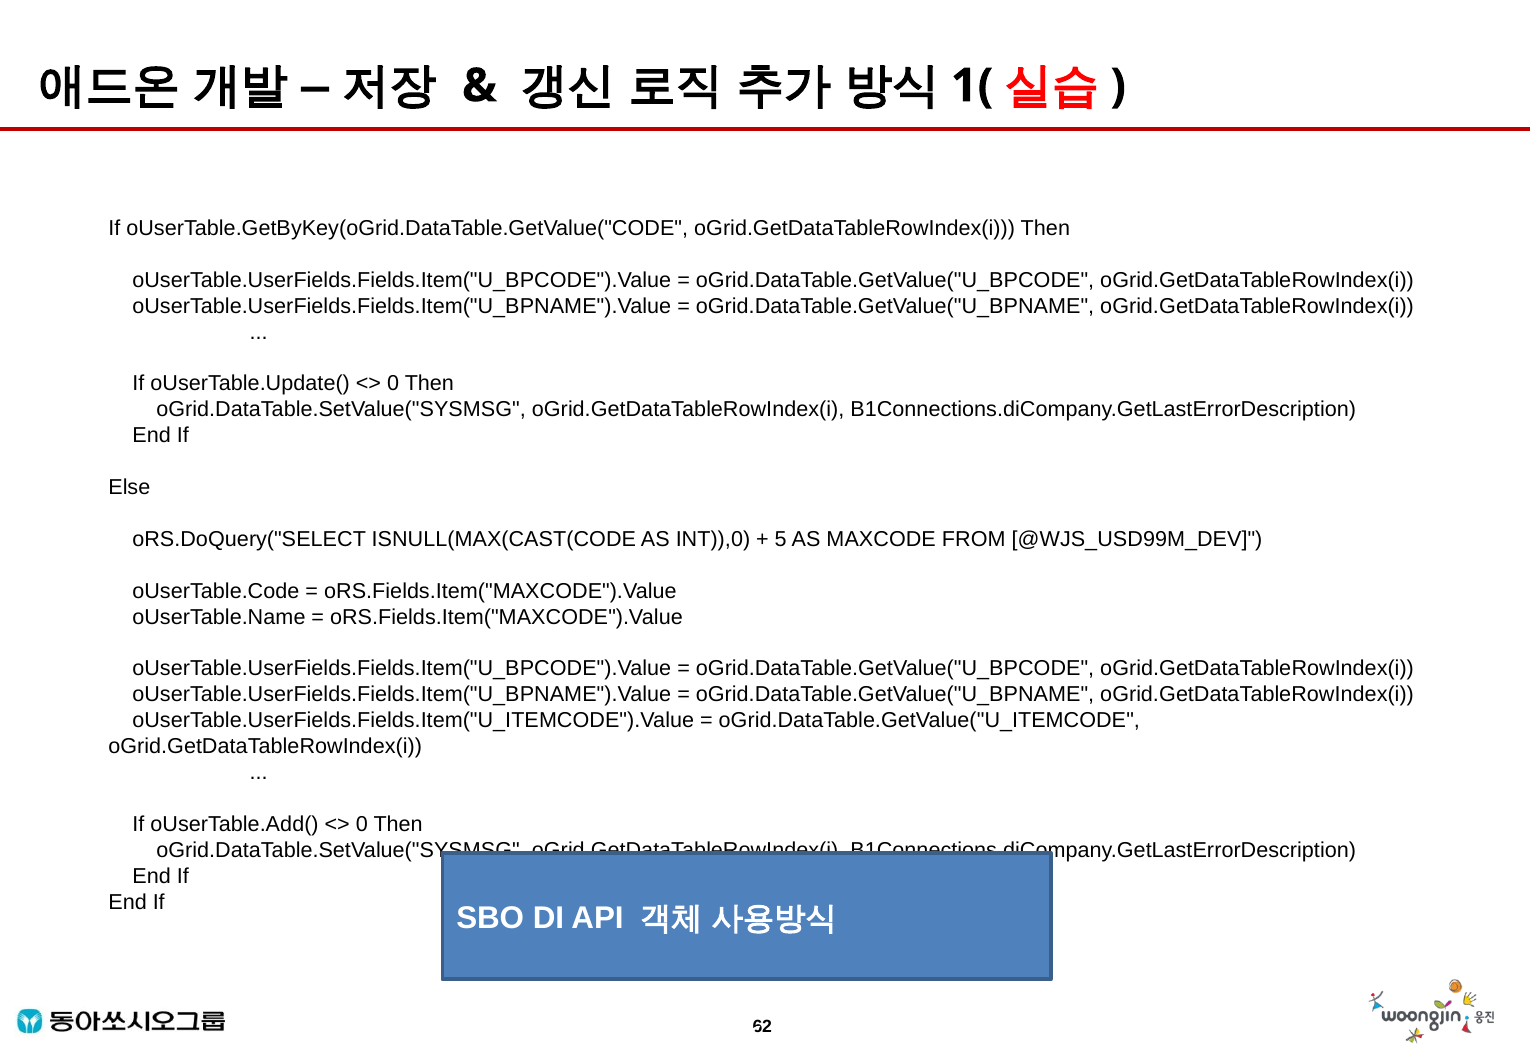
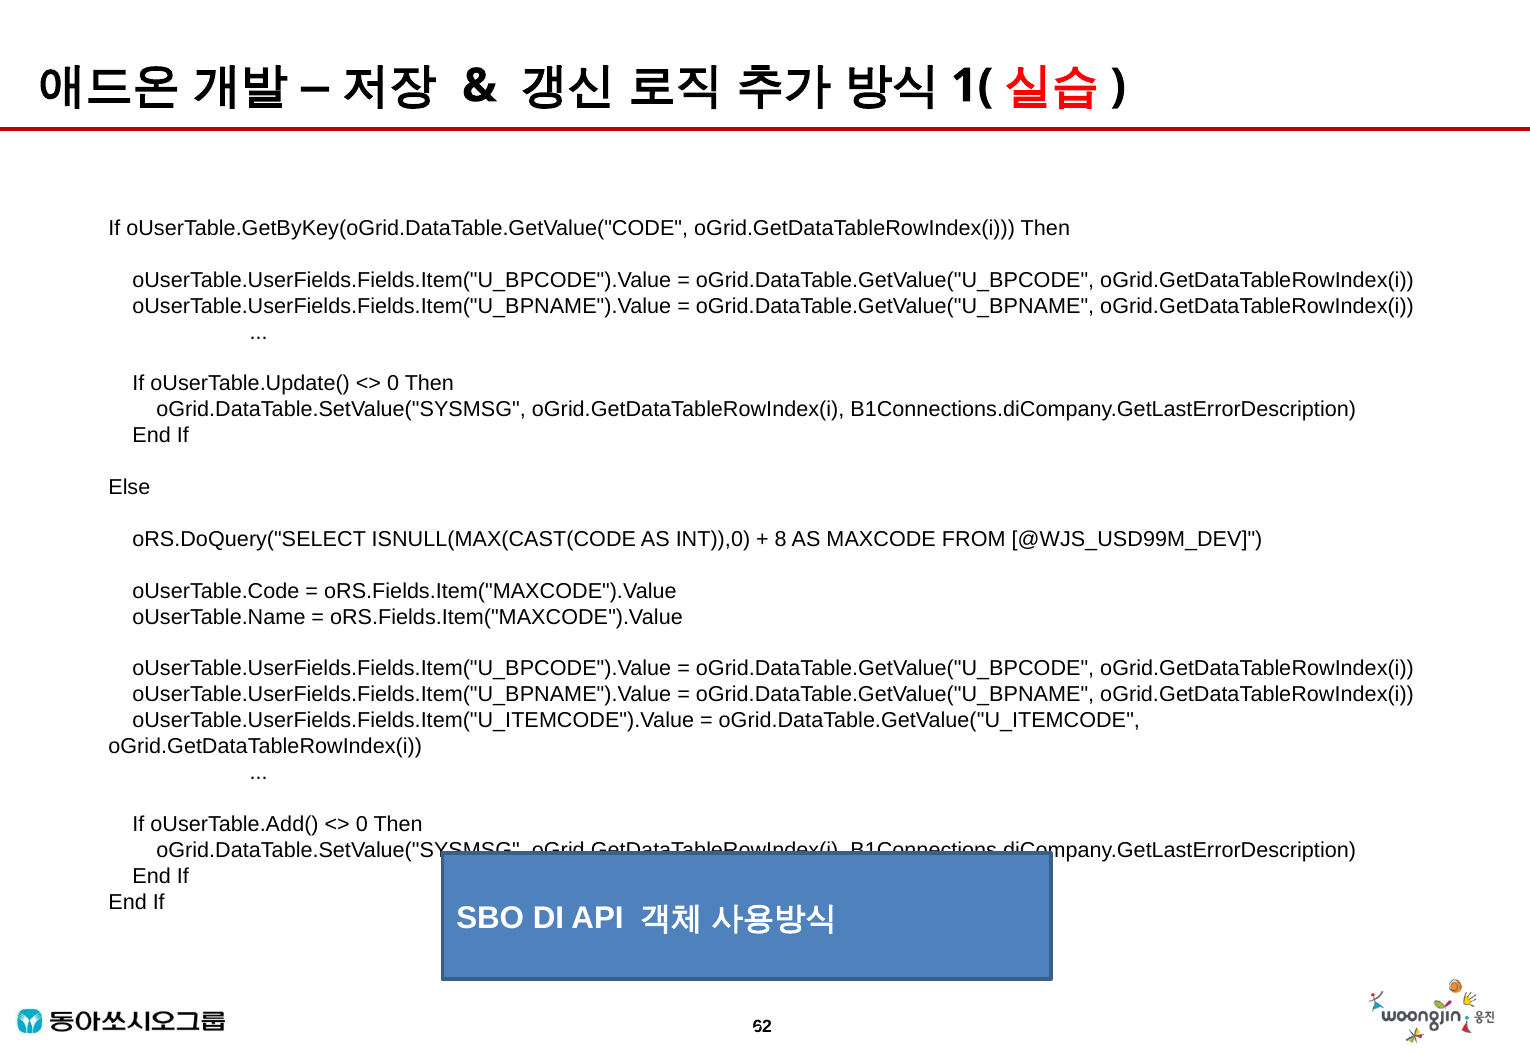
5: 5 -> 8 (781, 539)
